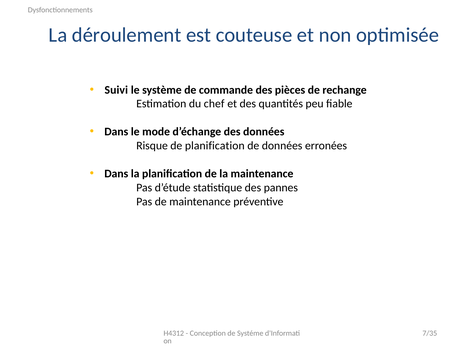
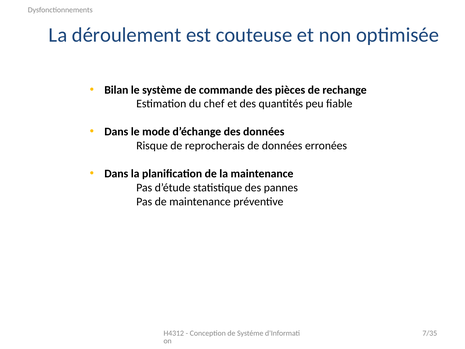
Suivi: Suivi -> Bilan (116, 90)
de planification: planification -> reprocherais (215, 146)
